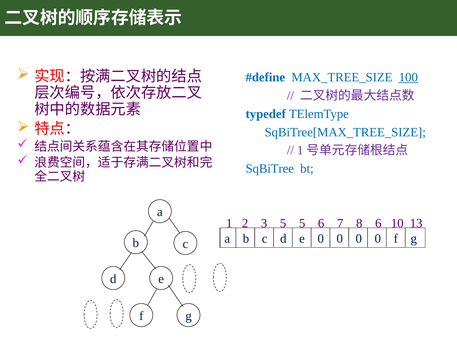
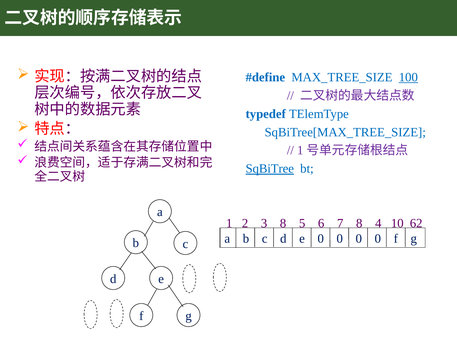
SqBiTree underline: none -> present (270, 169)
3 5: 5 -> 8 (283, 223)
8 6: 6 -> 4 (378, 223)
13: 13 -> 62 (416, 223)
